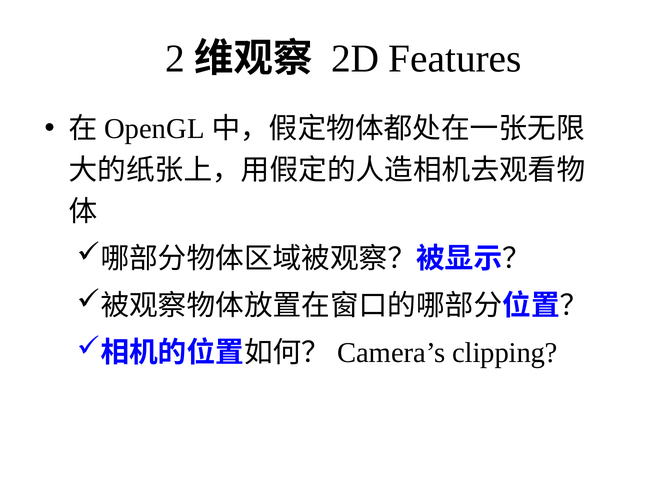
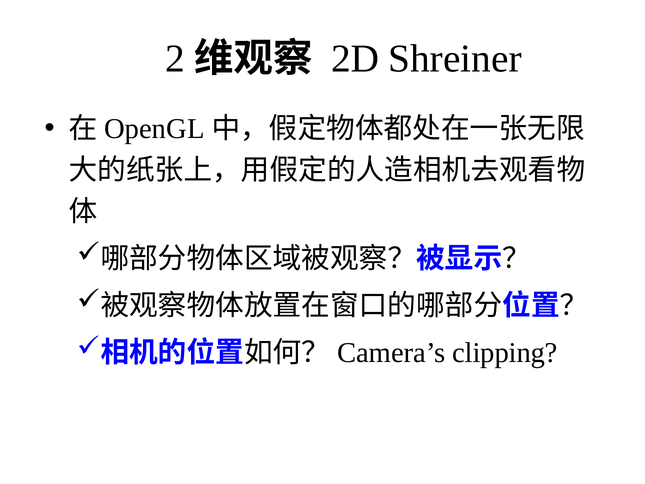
Features: Features -> Shreiner (455, 59)
